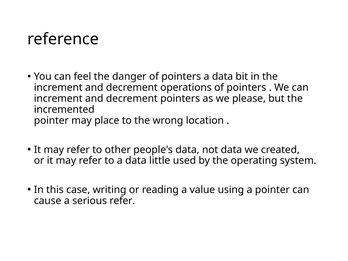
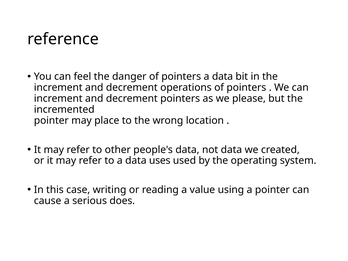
little: little -> uses (160, 161)
serious refer: refer -> does (122, 201)
